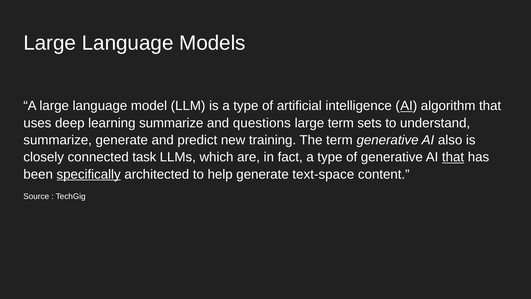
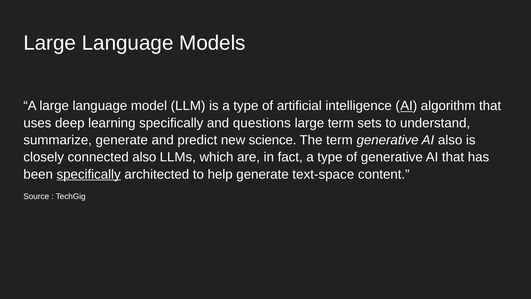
learning summarize: summarize -> specifically (171, 123)
training: training -> science (273, 140)
connected task: task -> also (144, 157)
that underline: present -> none (453, 157)
